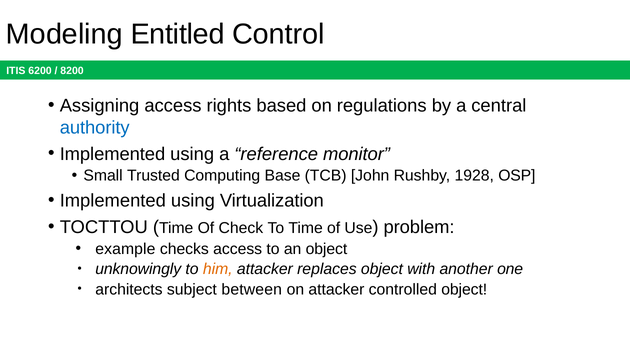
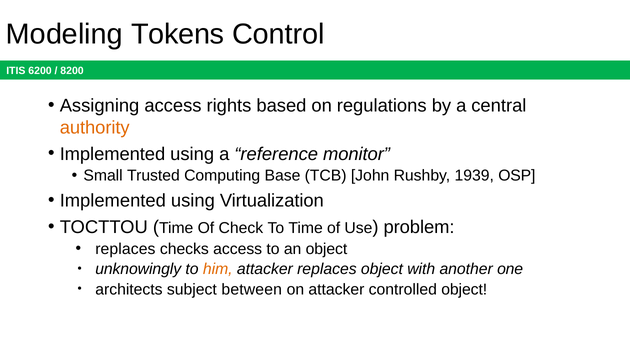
Entitled: Entitled -> Tokens (178, 34)
authority colour: blue -> orange (95, 128)
1928: 1928 -> 1939 (474, 176)
example: example -> replaces (125, 249)
